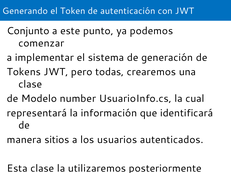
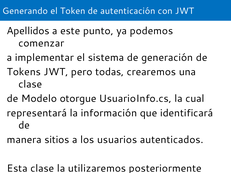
Conjunto: Conjunto -> Apellidos (28, 31)
number: number -> otorgue (78, 99)
